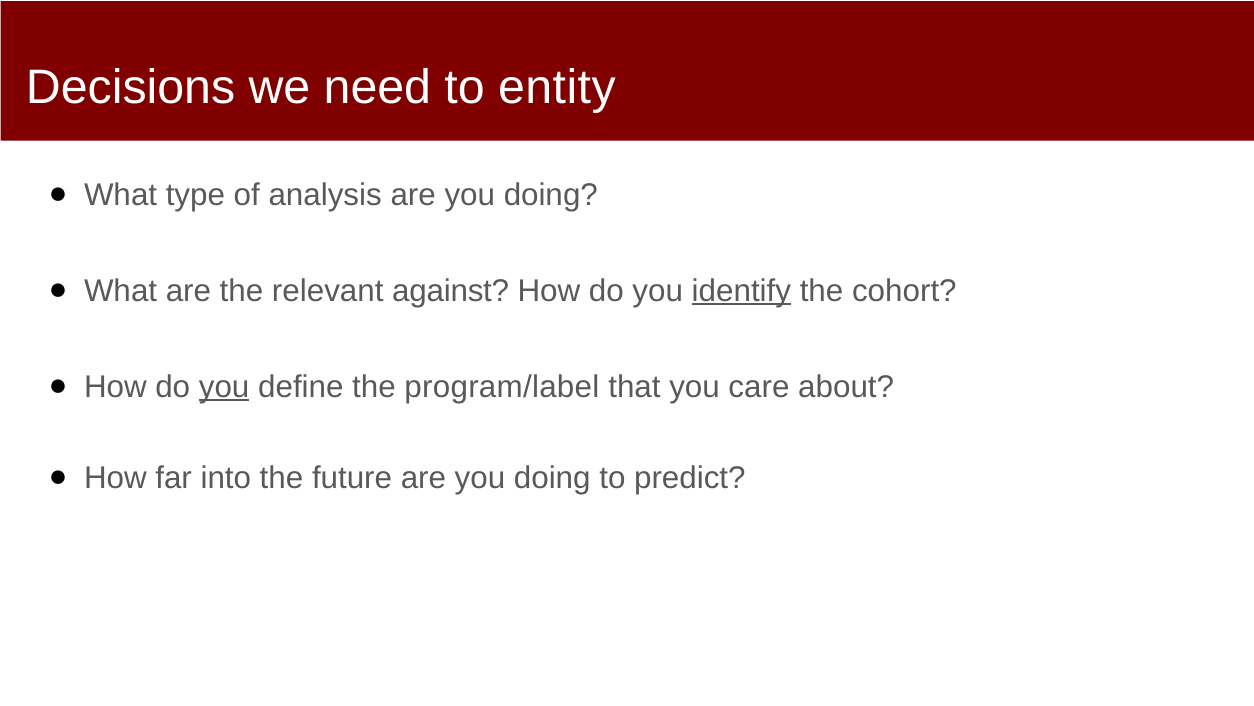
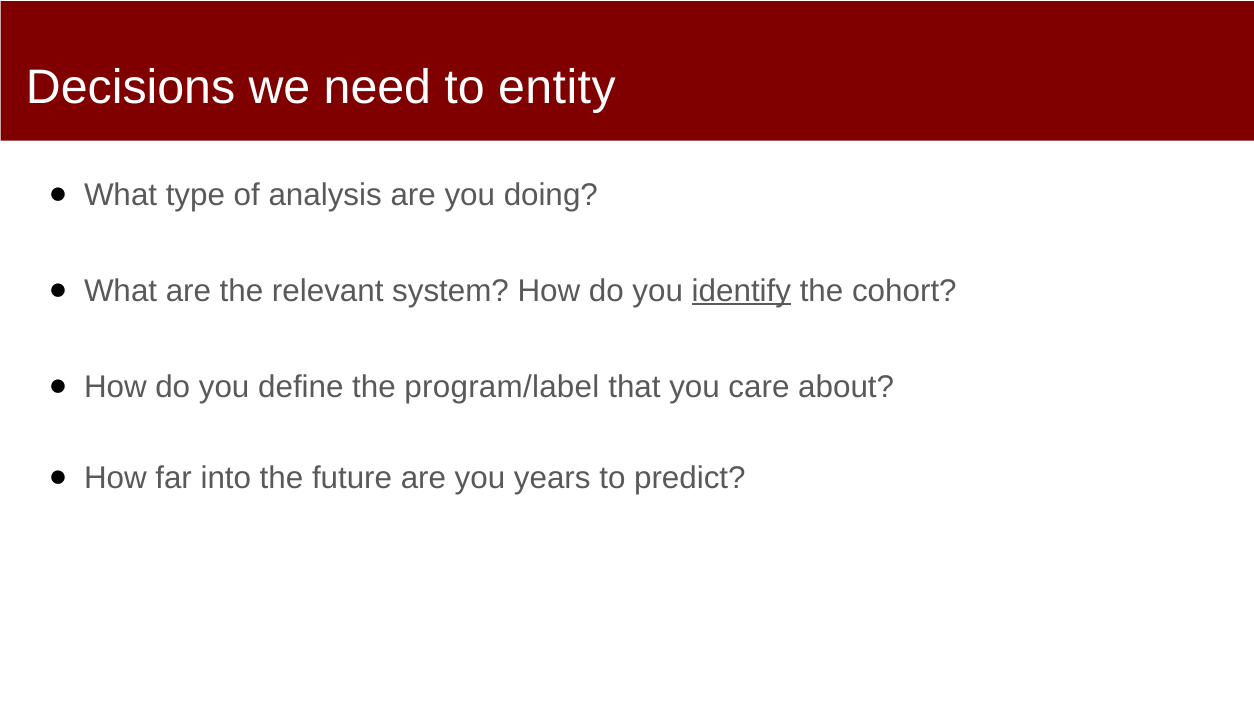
against: against -> system (451, 291)
you underline: present -> none (224, 387)
future are you doing: doing -> years (552, 478)
